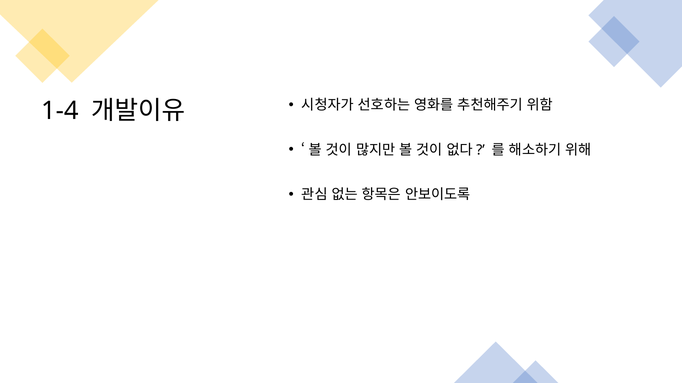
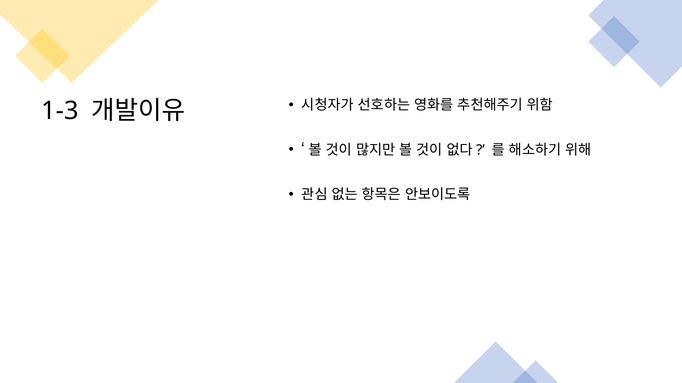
1-4: 1-4 -> 1-3 (60, 111)
